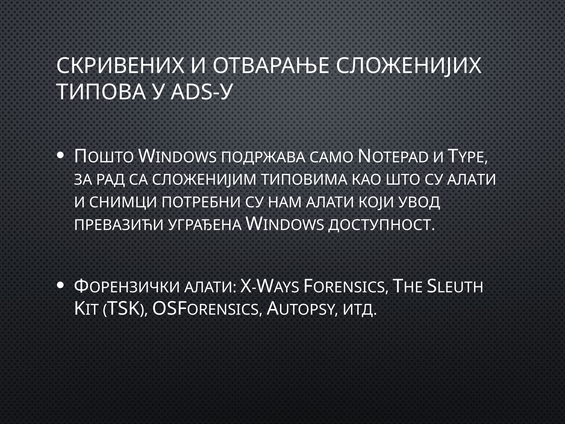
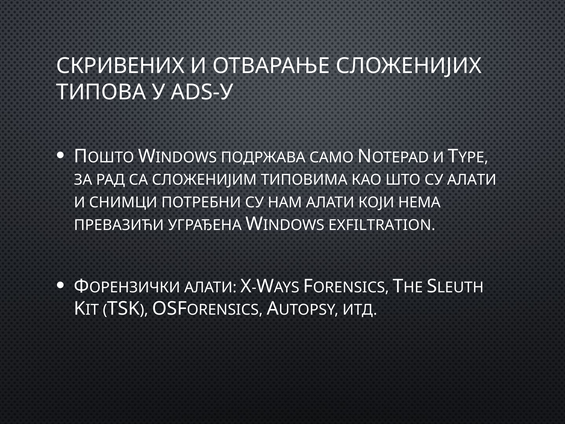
УВОД: УВОД -> НЕМА (419, 202)
ДОСТУПНОСТ: ДОСТУПНОСТ -> EXFILTRATION (382, 225)
